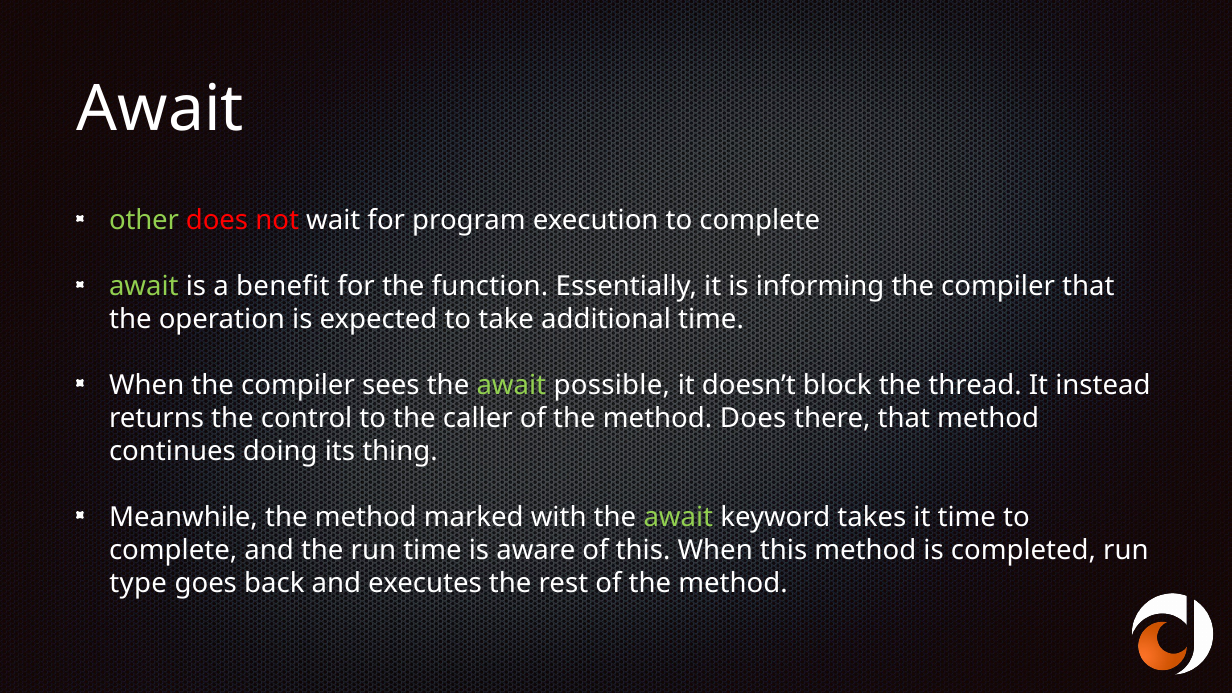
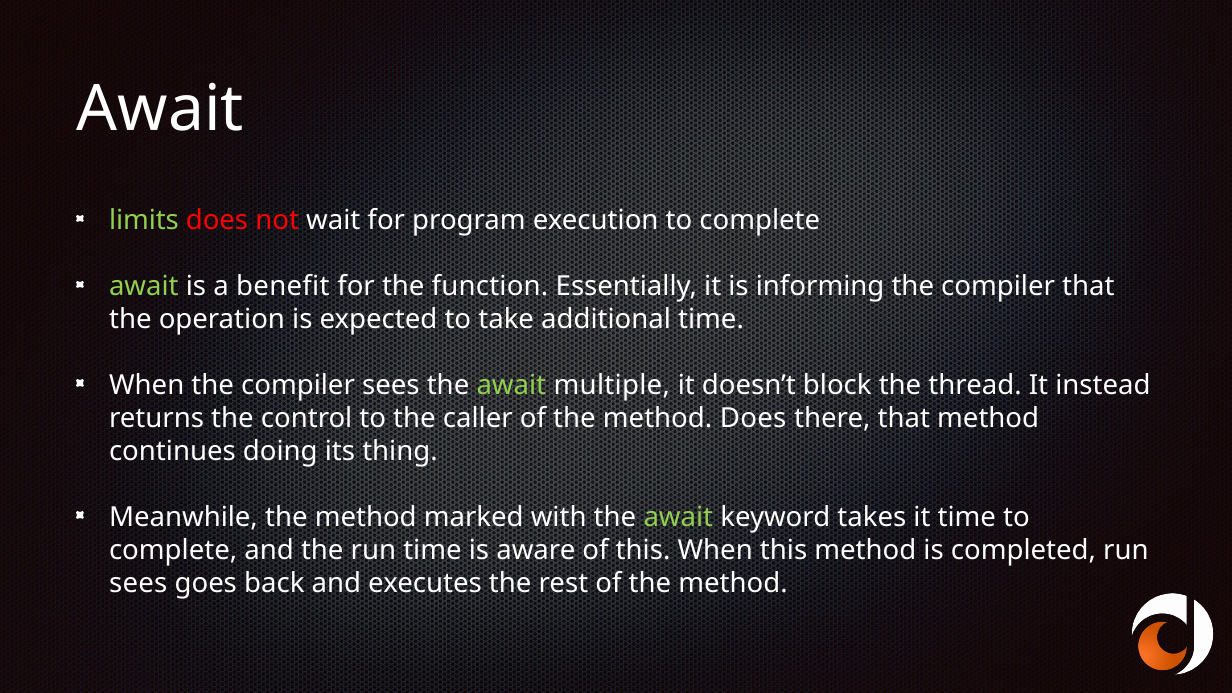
other: other -> limits (144, 220)
possible: possible -> multiple (612, 385)
type: type -> sees (138, 583)
